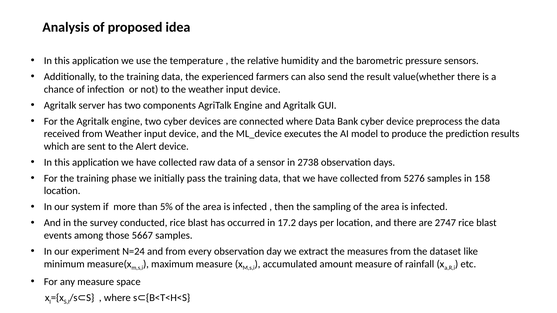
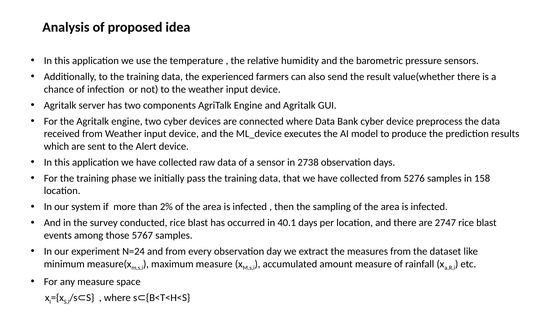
5%: 5% -> 2% (166, 207)
17.2: 17.2 -> 40.1 (287, 223)
5667: 5667 -> 5767 (142, 236)
